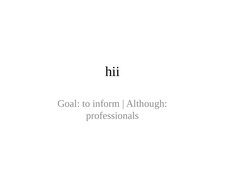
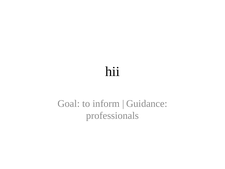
Although: Although -> Guidance (147, 103)
